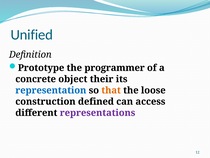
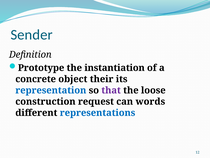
Unified: Unified -> Sender (32, 35)
programmer: programmer -> instantiation (115, 68)
that colour: orange -> purple (111, 90)
defined: defined -> request (96, 101)
access: access -> words (150, 101)
representations colour: purple -> blue (98, 112)
